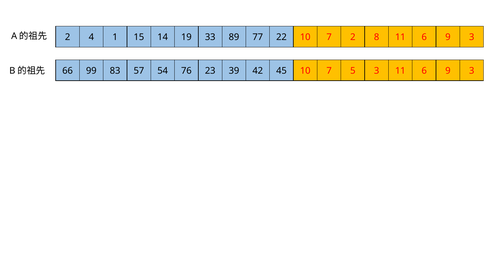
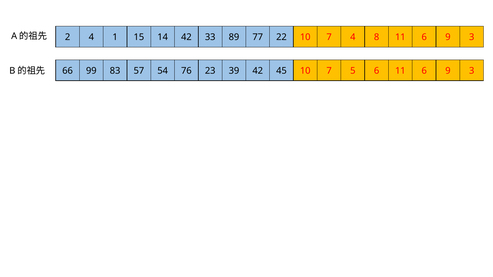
14 19: 19 -> 42 (186, 37)
7 2: 2 -> 4 (353, 37)
5 3: 3 -> 6 (377, 71)
